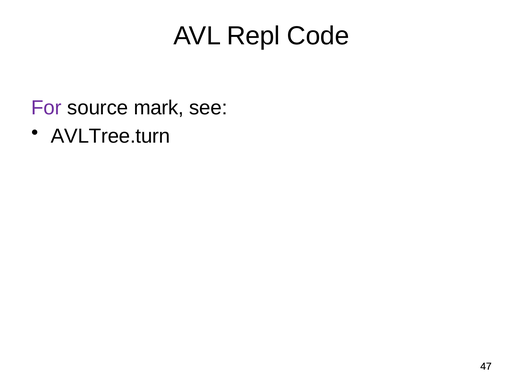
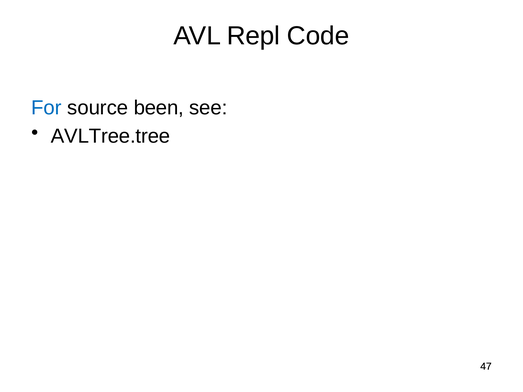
For colour: purple -> blue (46, 108)
mark: mark -> been (159, 108)
AVLTree.turn: AVLTree.turn -> AVLTree.tree (111, 136)
